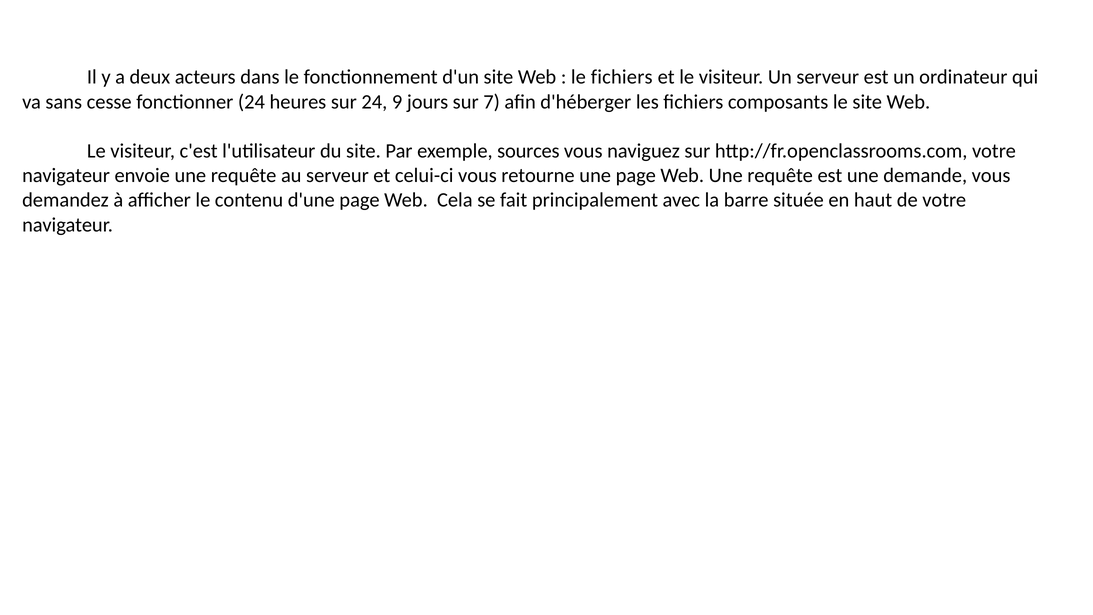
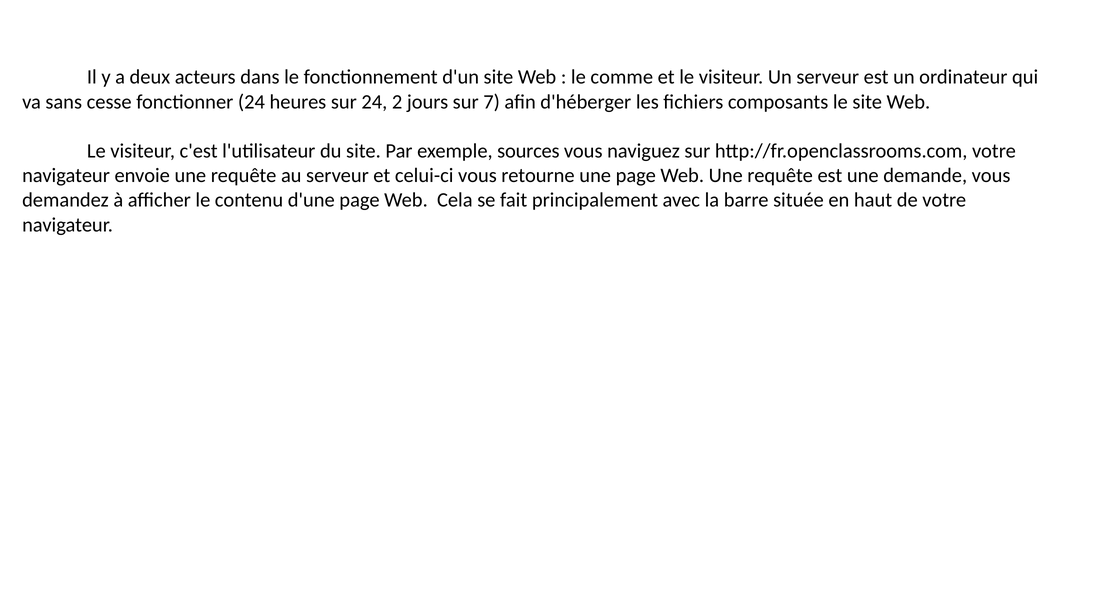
le fichiers: fichiers -> comme (622, 77)
9: 9 -> 2 (397, 102)
